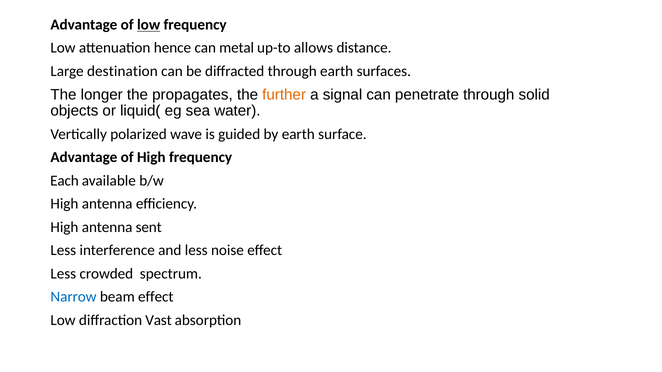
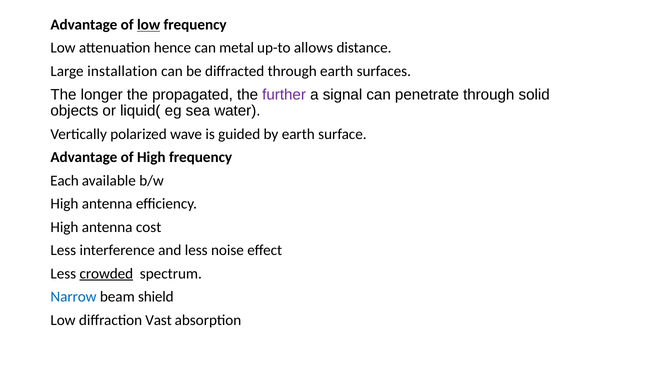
destination: destination -> installation (122, 71)
propagates: propagates -> propagated (193, 95)
further colour: orange -> purple (284, 95)
sent: sent -> cost (149, 227)
crowded underline: none -> present (106, 274)
beam effect: effect -> shield (156, 297)
